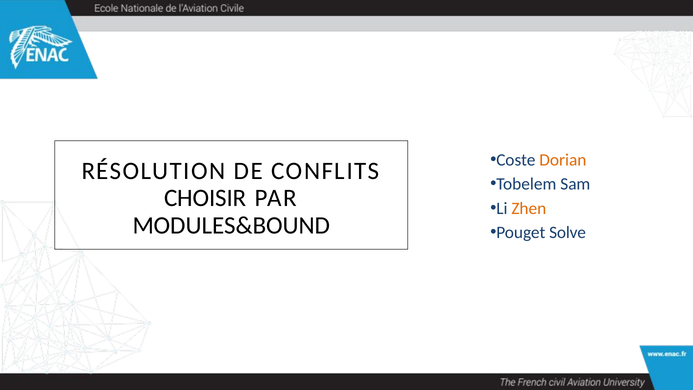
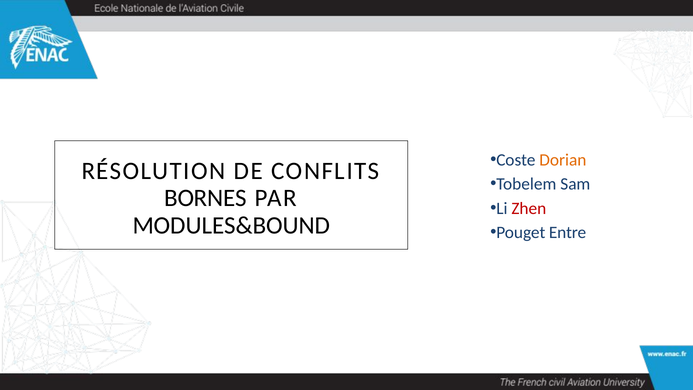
CHOISIR: CHOISIR -> BORNES (205, 198)
Zhen colour: orange -> red (529, 208)
Solve: Solve -> Entre (568, 232)
